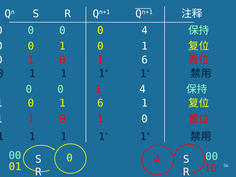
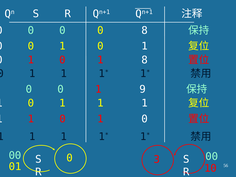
0 4: 4 -> 8 (145, 30)
6: 6 -> 8 (145, 60)
1 4: 4 -> 9 (143, 89)
6: 6 -> 1 (100, 103)
00 4: 4 -> 3 (157, 159)
